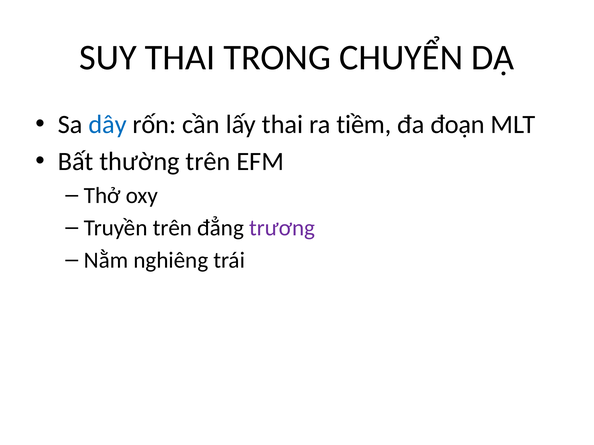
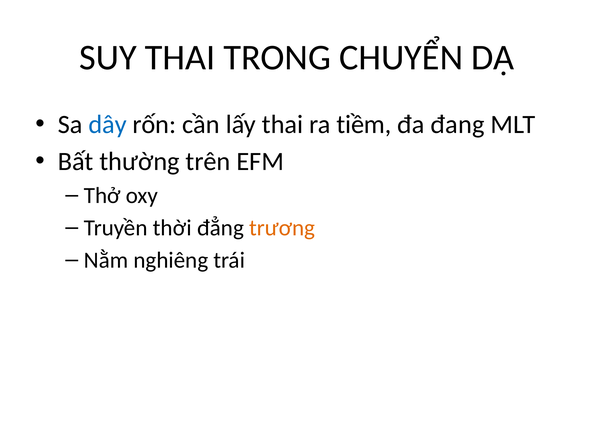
đoạn: đoạn -> đang (457, 125)
Truyền trên: trên -> thời (172, 228)
trương colour: purple -> orange (282, 228)
